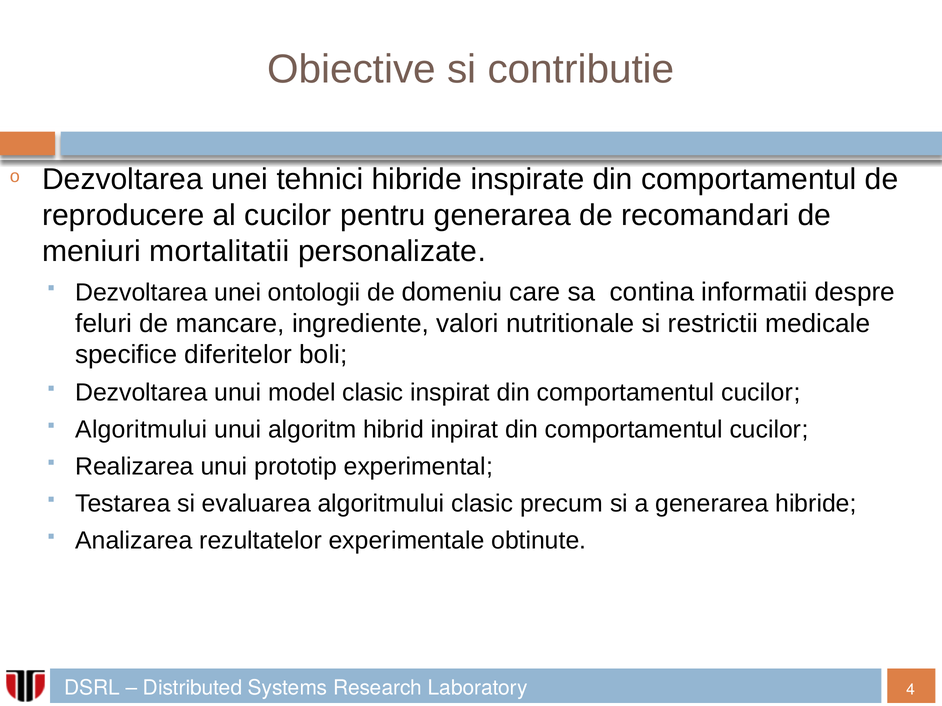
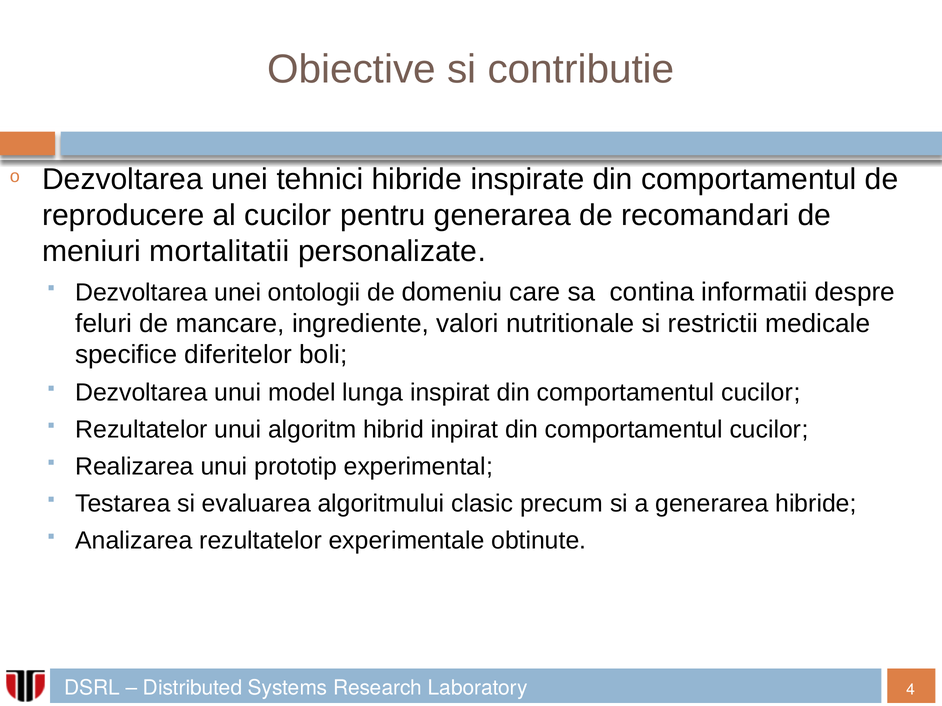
model clasic: clasic -> lunga (373, 393)
Algoritmului: Algoritmului -> Rezultatelor (141, 430)
